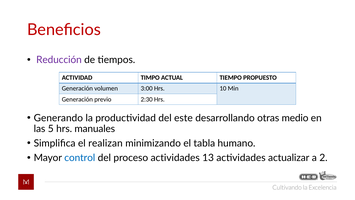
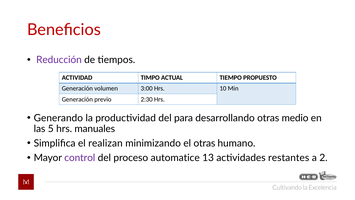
este: este -> para (184, 118)
el tabla: tabla -> otras (204, 143)
control colour: blue -> purple (80, 158)
proceso actividades: actividades -> automatice (175, 158)
actualizar: actualizar -> restantes (289, 158)
